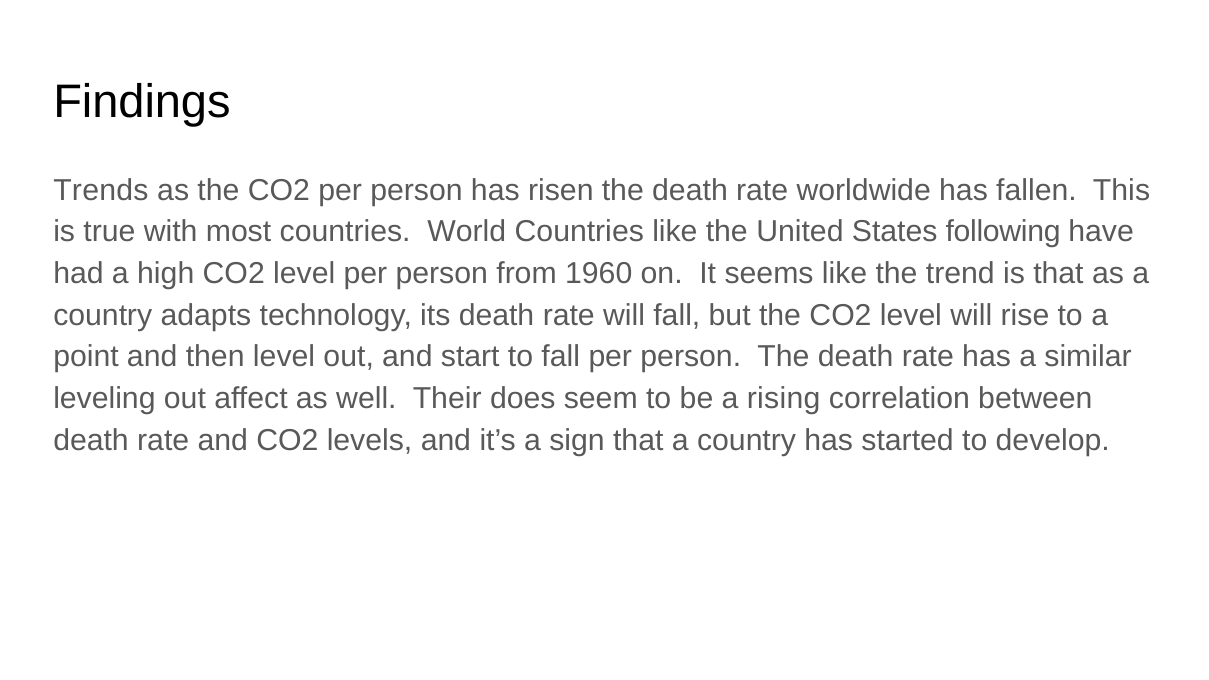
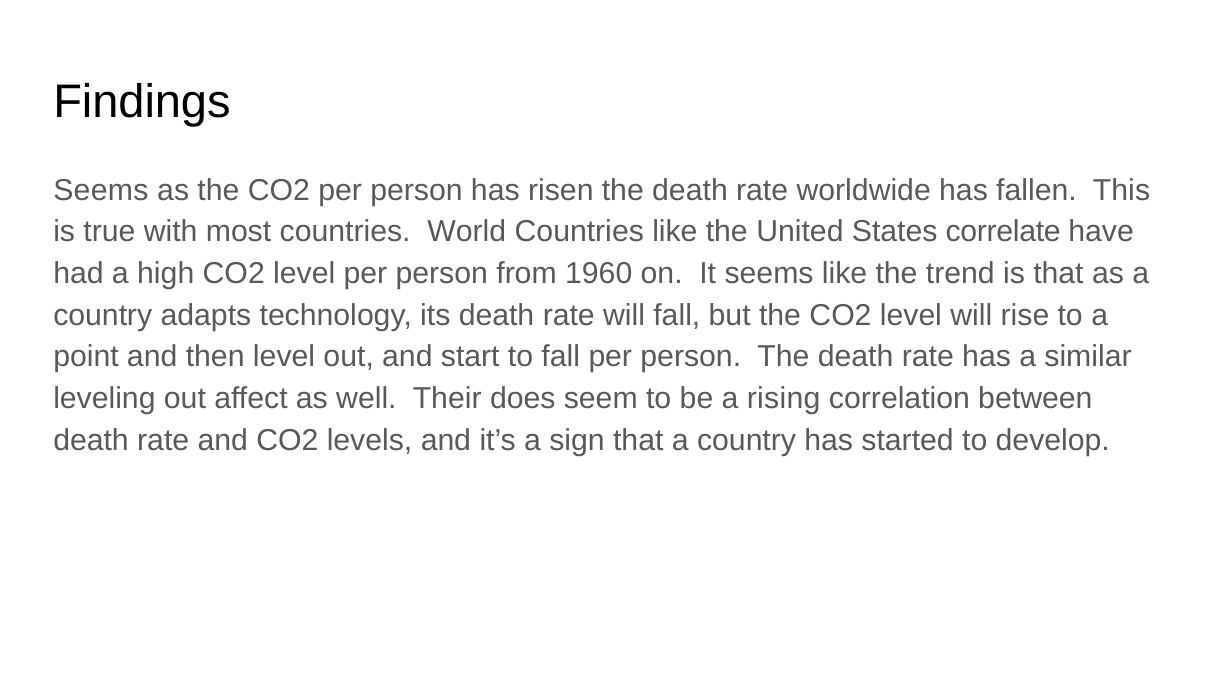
Trends: Trends -> Seems (101, 190)
following: following -> correlate (1003, 232)
